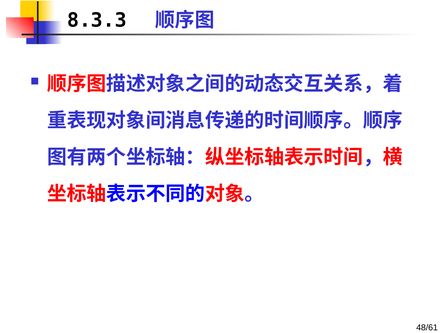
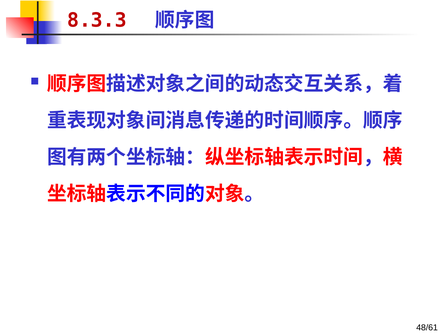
8.3.3 colour: black -> red (97, 20)
